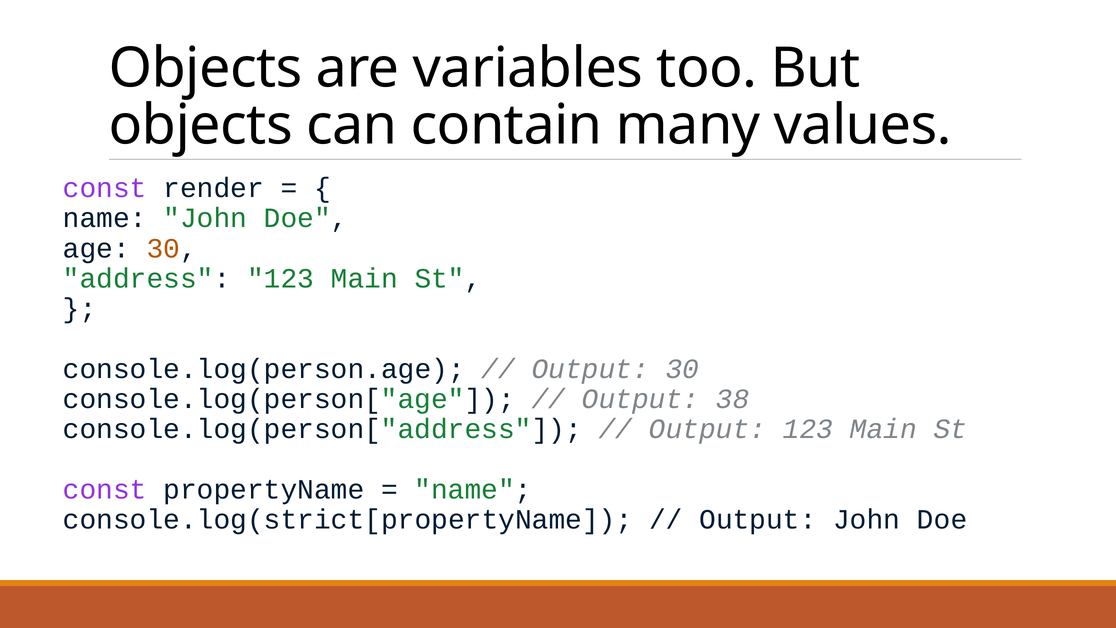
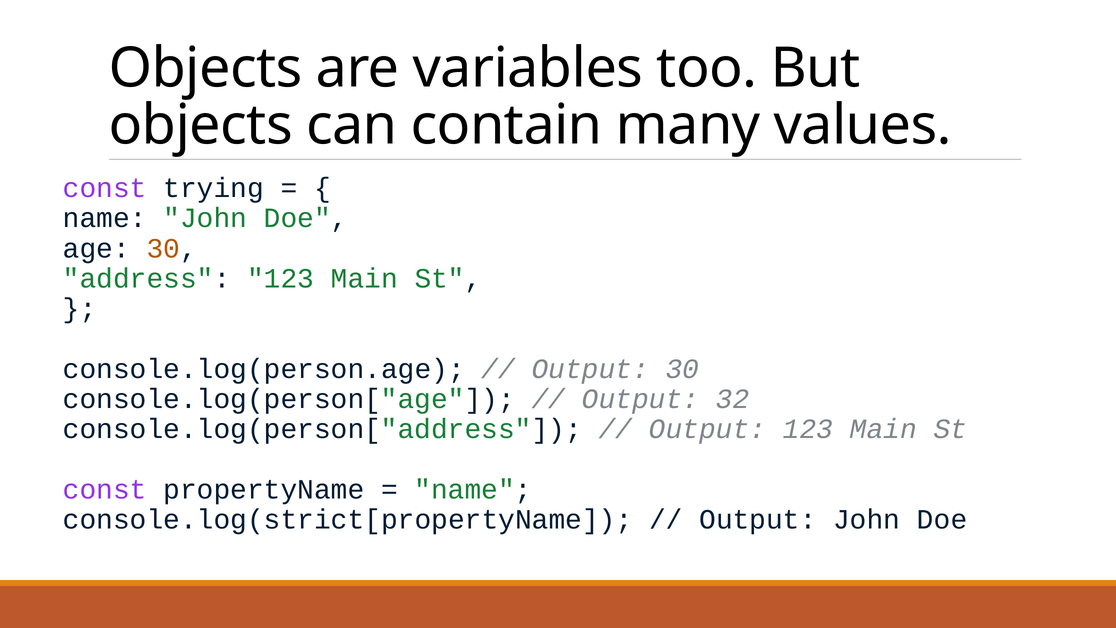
render: render -> trying (214, 188)
38: 38 -> 32 (733, 399)
